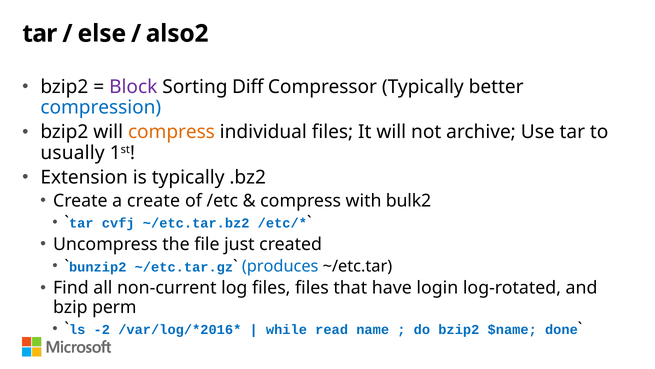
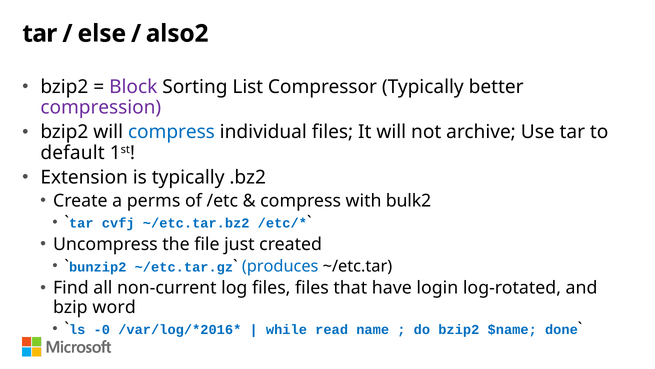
Diff: Diff -> List (248, 87)
compression colour: blue -> purple (101, 107)
compress colour: orange -> blue (171, 132)
usually: usually -> default (73, 152)
a create: create -> perms (154, 200)
perm: perm -> word (114, 307)
-2: -2 -> -0 (102, 329)
